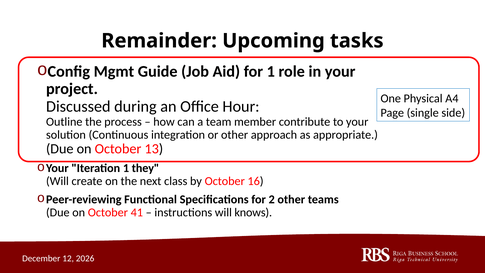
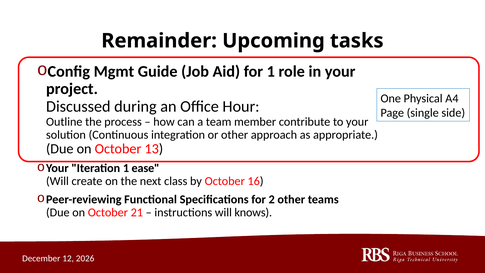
they: they -> ease (146, 168)
41: 41 -> 21 (137, 212)
